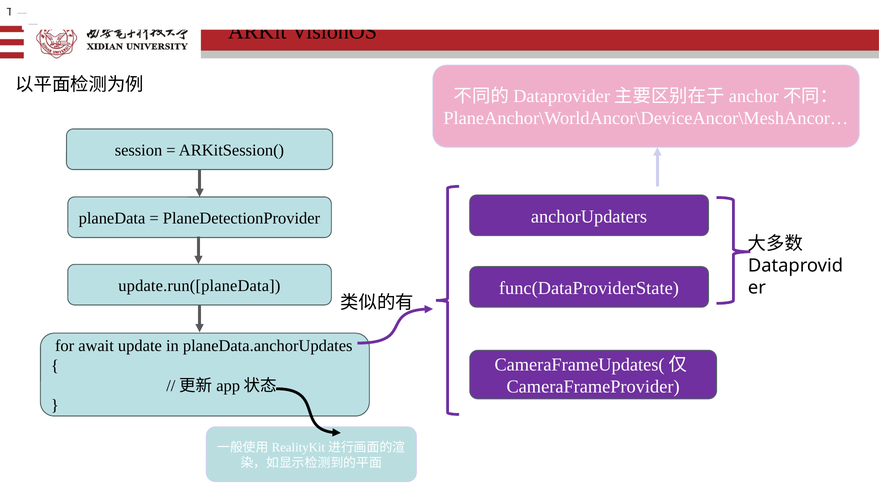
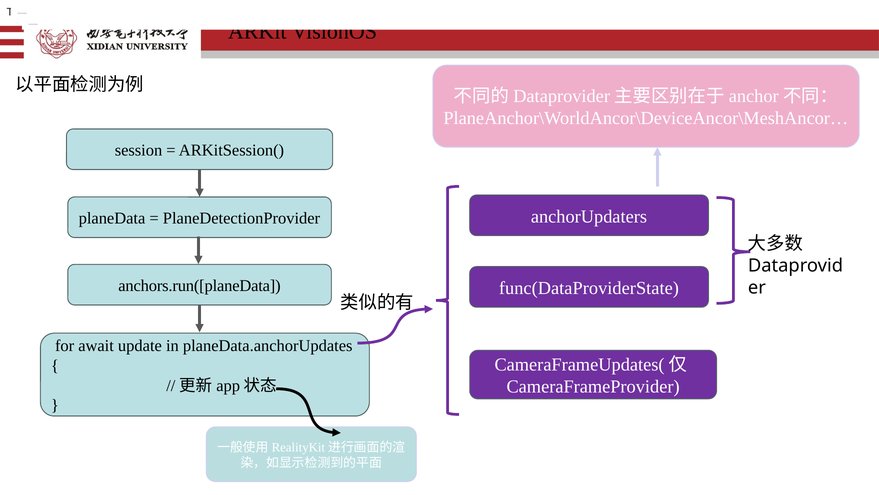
update.run([planeData: update.run([planeData -> anchors.run([planeData (200, 285)
